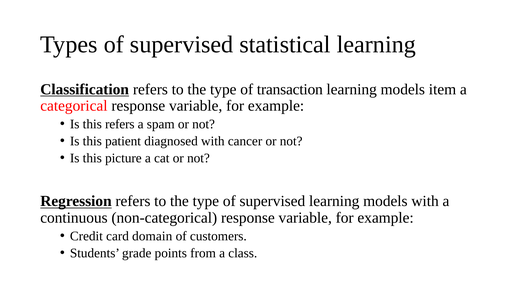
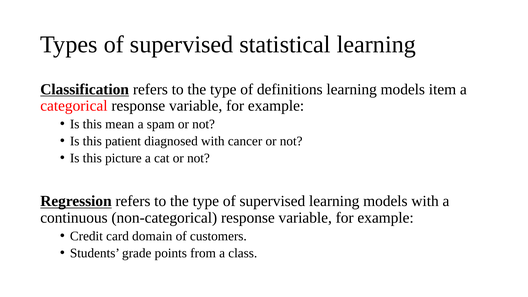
transaction: transaction -> definitions (290, 89)
this refers: refers -> mean (120, 124)
